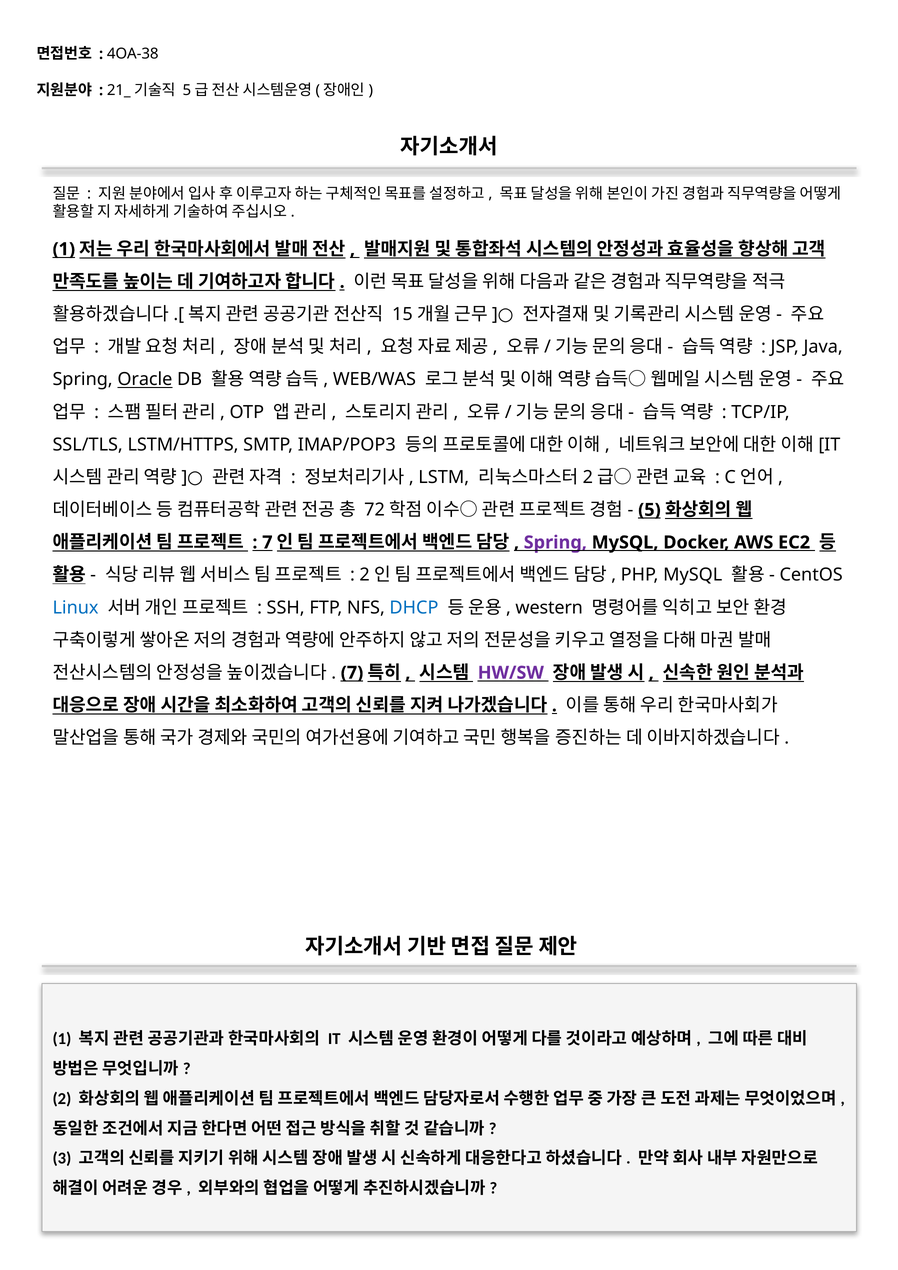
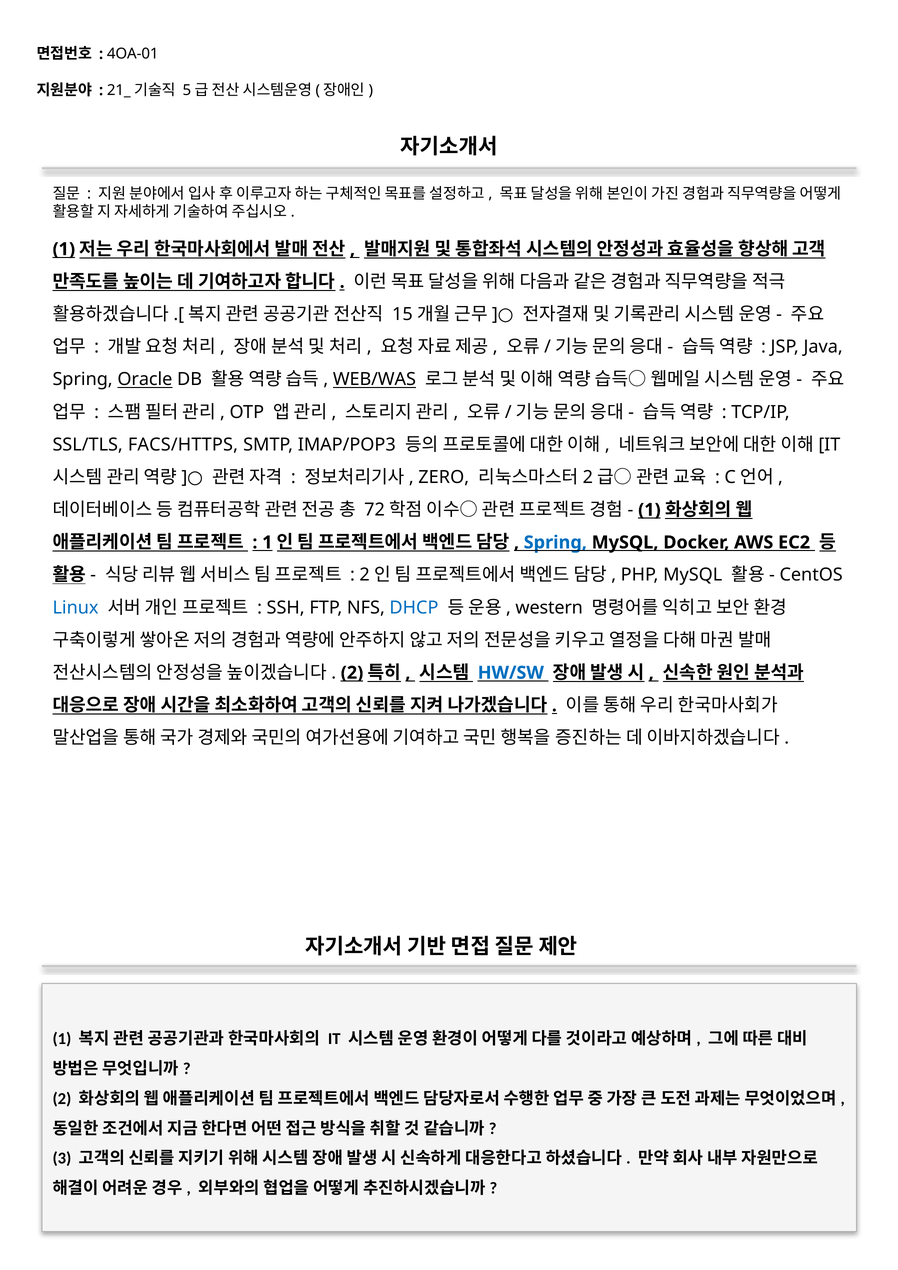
4OA-38: 4OA-38 -> 4OA-01 (133, 54)
WEB/WAS underline: none -> present (374, 380)
LSTM/HTTPS: LSTM/HTTPS -> FACS/HTTPS (183, 445)
LSTM: LSTM -> ZERO (444, 477)
5: 5 -> 1 (649, 510)
7: 7 -> 1 (267, 542)
Spring colour: purple -> blue (555, 542)
7: 7 -> 2 (352, 673)
HW/SW colour: purple -> blue (511, 673)
